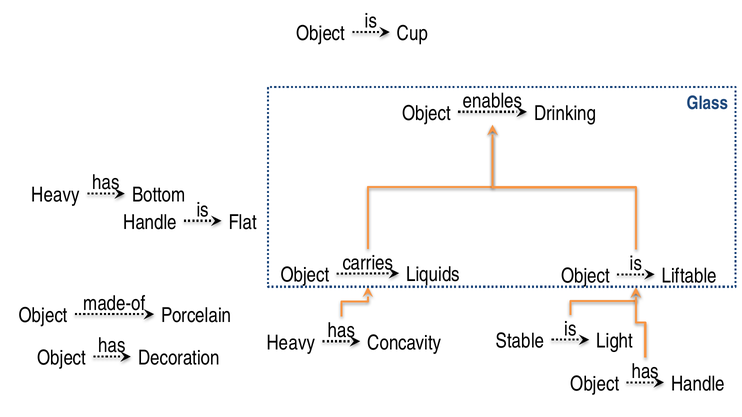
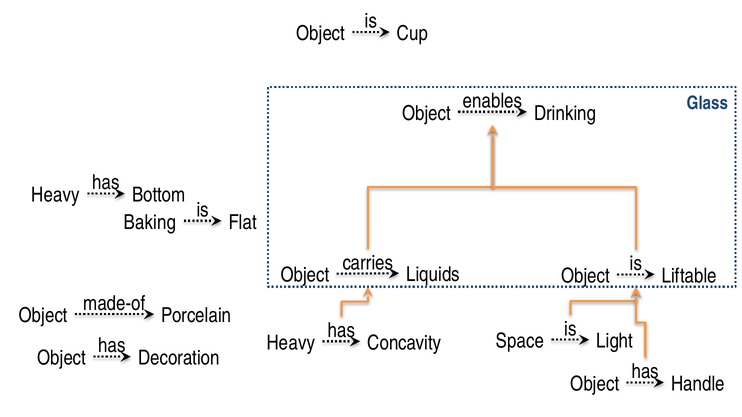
Handle: Handle -> Baking (150, 222)
Stable: Stable -> Space (520, 341)
